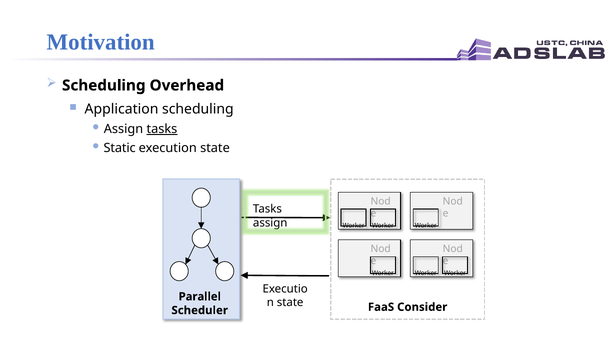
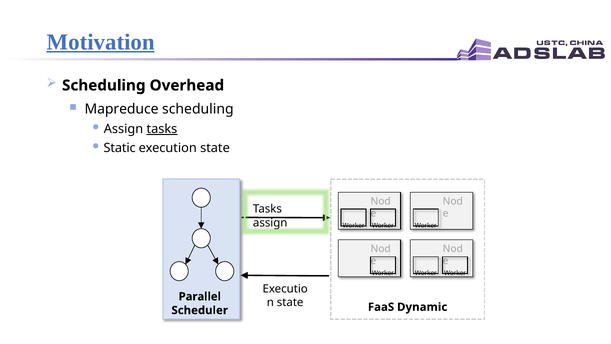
Motivation underline: none -> present (101, 42)
Application: Application -> Mapreduce (122, 109)
Consider: Consider -> Dynamic (422, 307)
